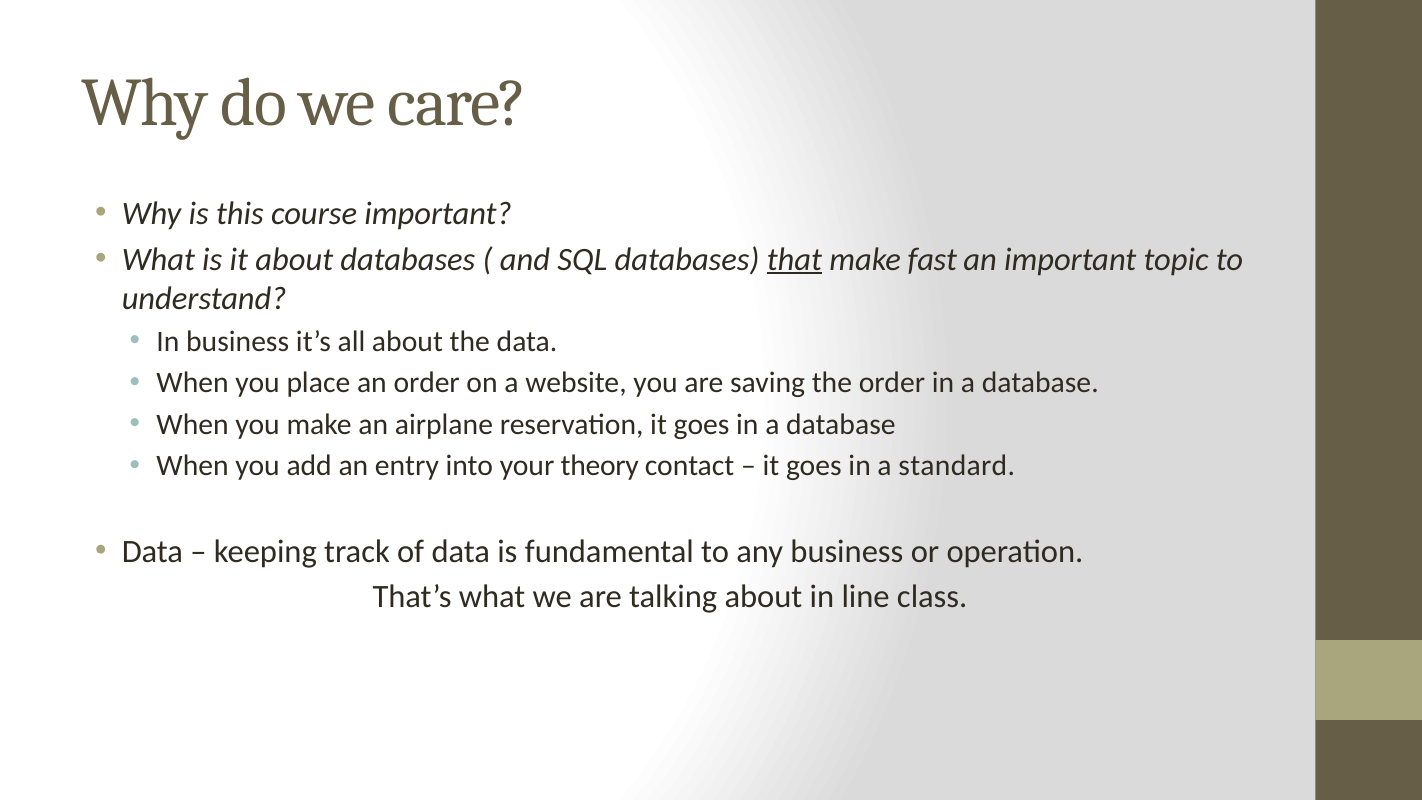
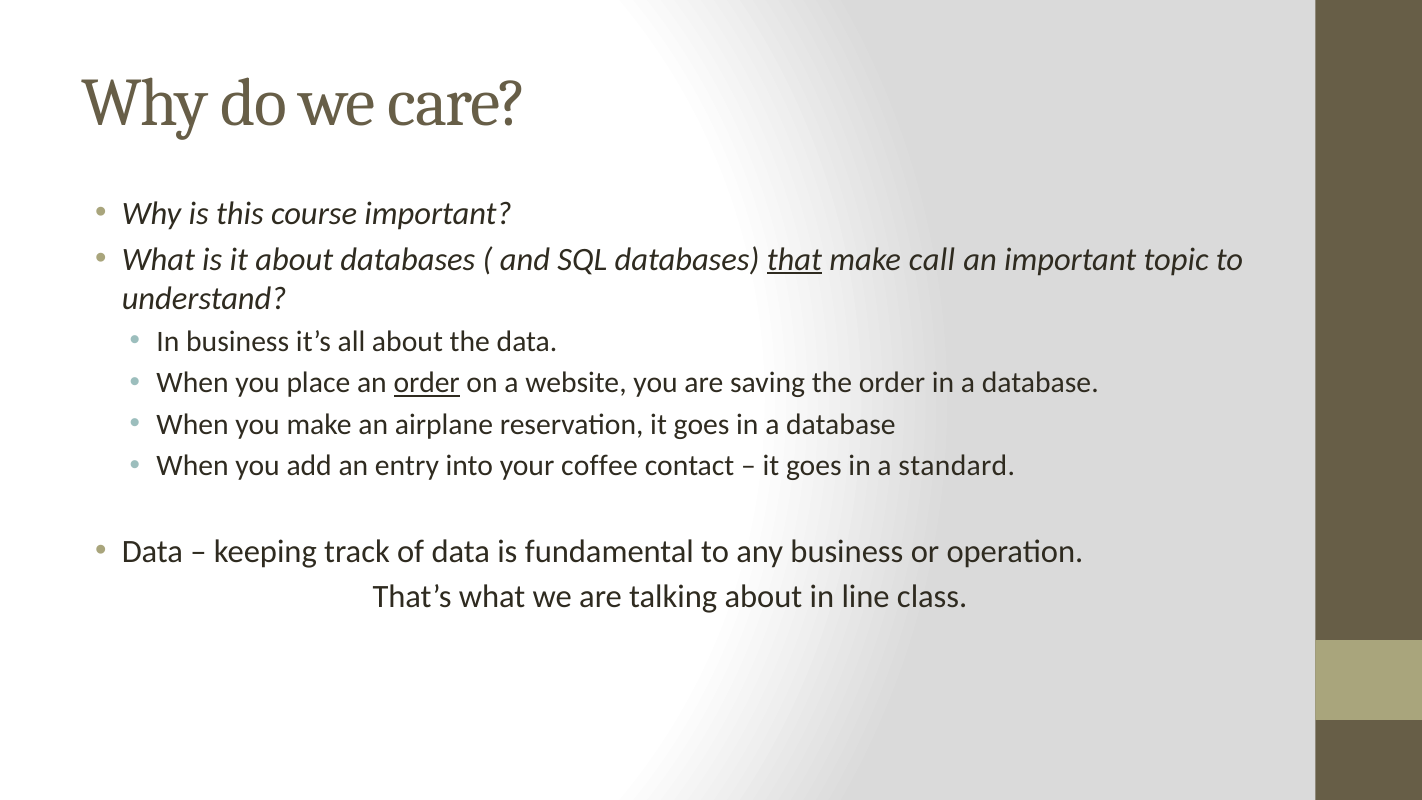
fast: fast -> call (932, 259)
order underline: none -> present (427, 383)
theory: theory -> coffee (599, 466)
